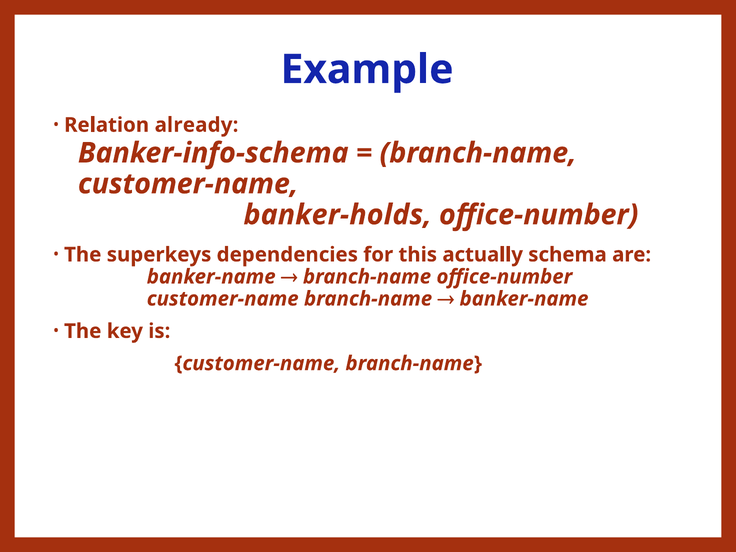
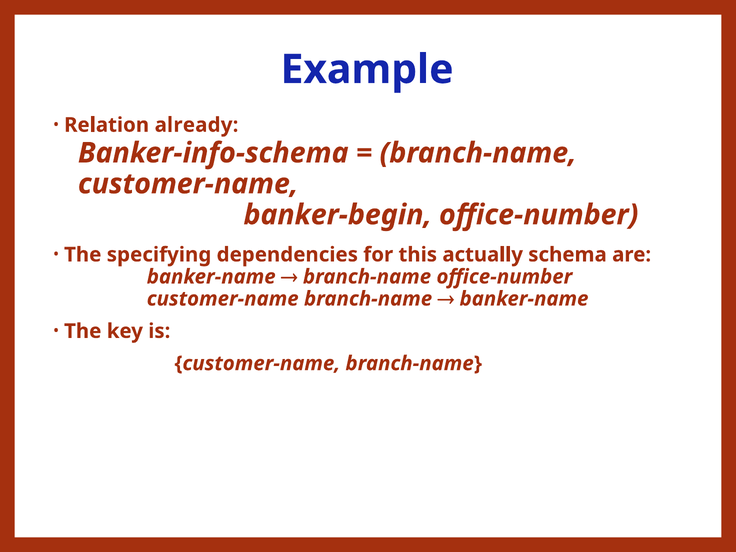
banker-holds: banker-holds -> banker-begin (338, 215)
superkeys: superkeys -> specifying (159, 255)
